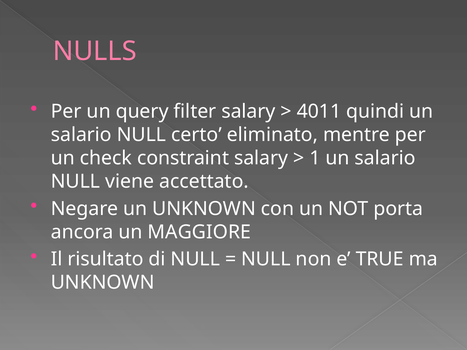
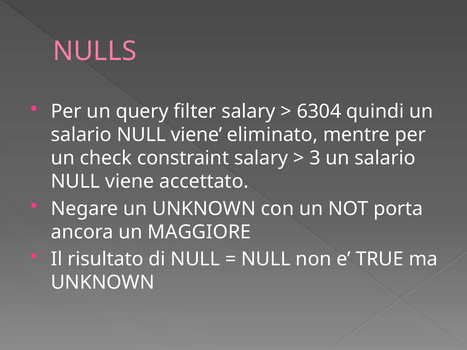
4011: 4011 -> 6304 (319, 111)
certo: certo -> viene (197, 135)
1: 1 -> 3 (315, 158)
